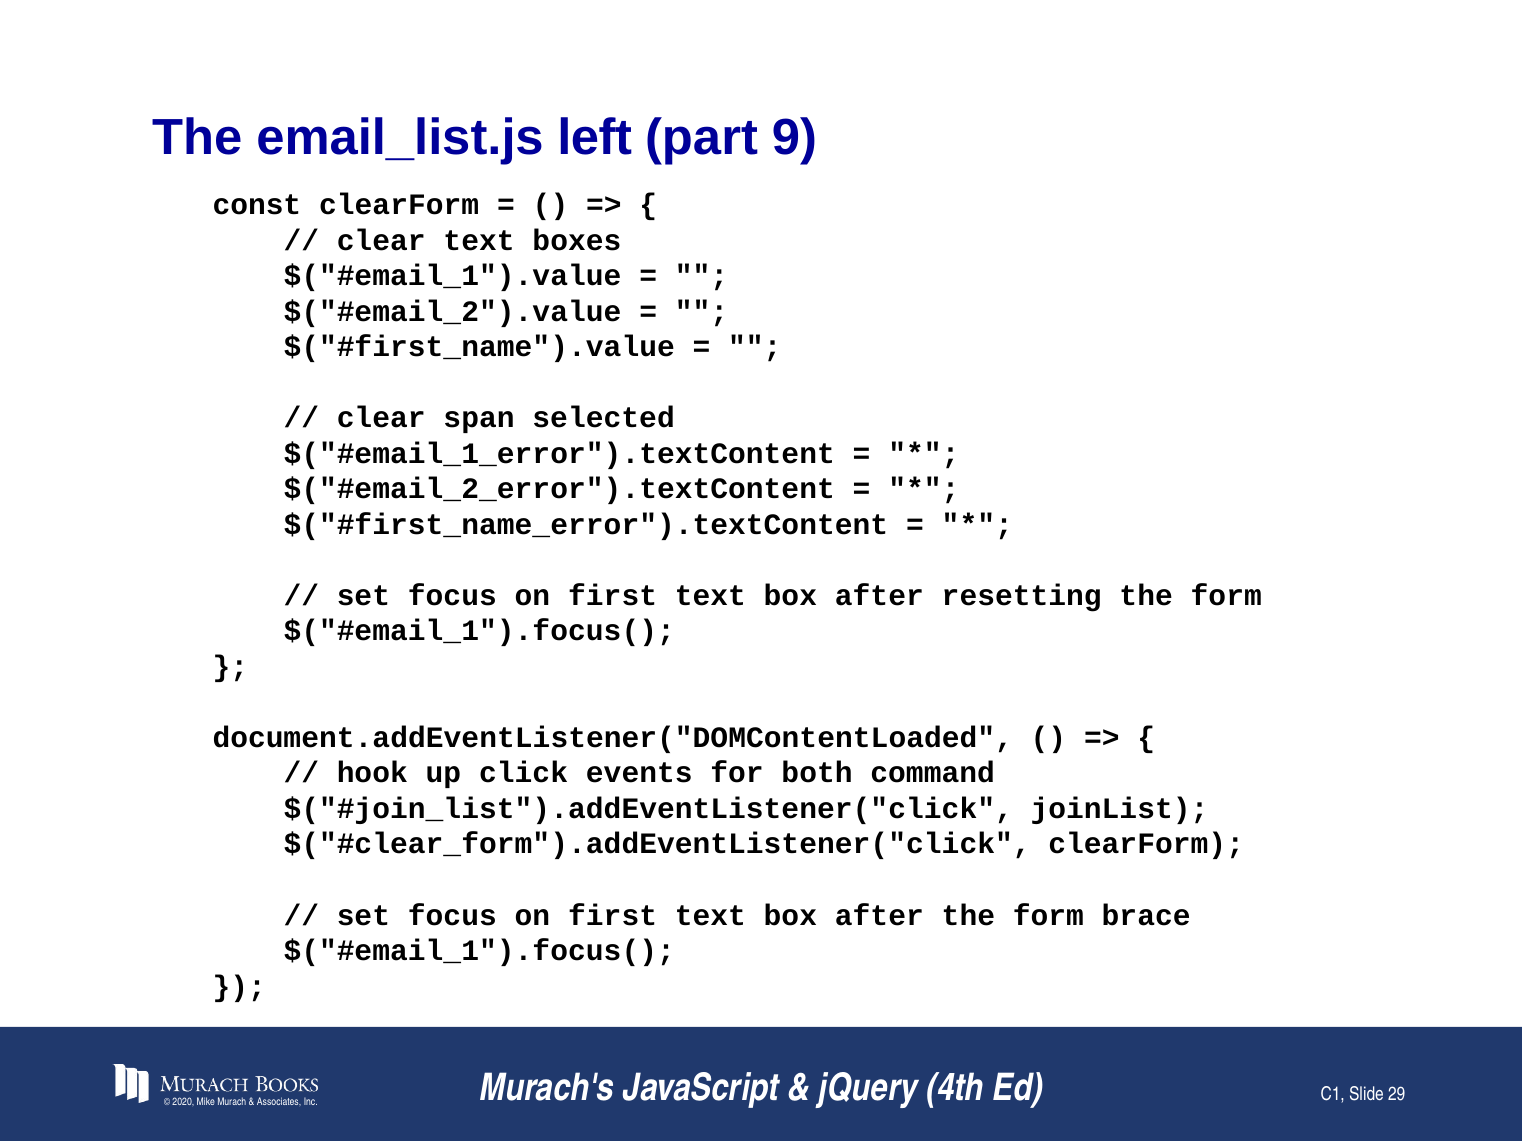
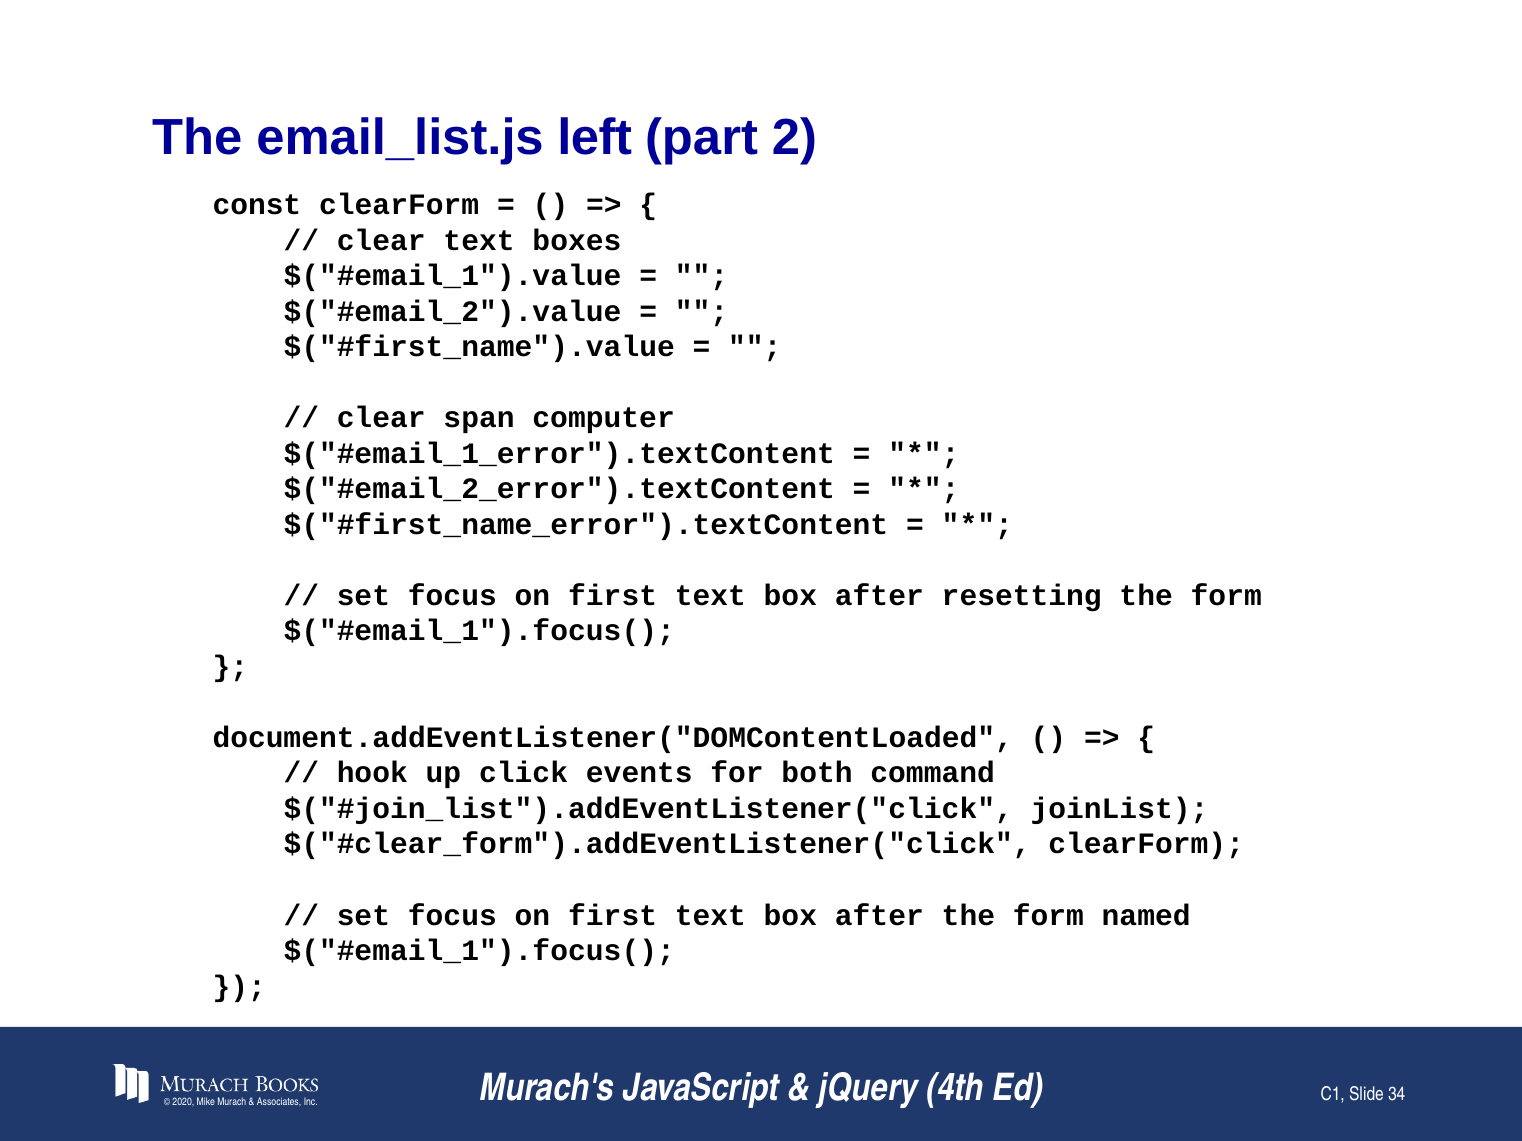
9: 9 -> 2 (795, 138)
selected: selected -> computer (604, 418)
brace: brace -> named (1146, 916)
29: 29 -> 34 (1397, 1095)
